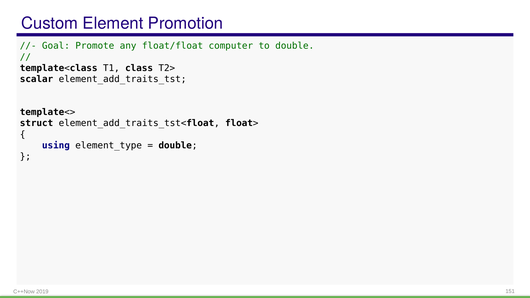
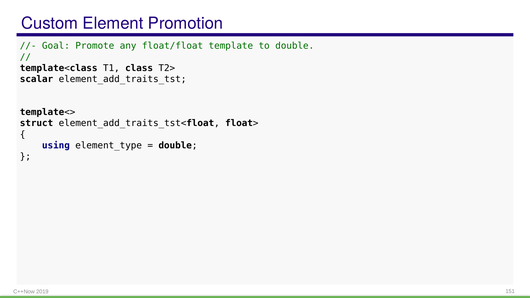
computer: computer -> template (231, 46)
